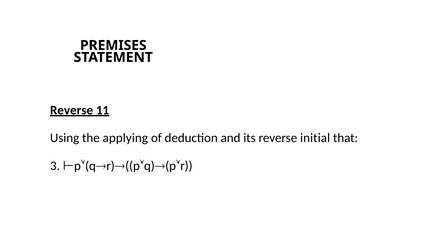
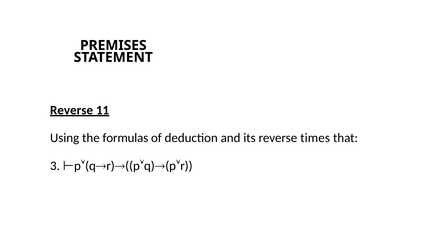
applying: applying -> formulas (125, 138)
initial: initial -> times (315, 138)
